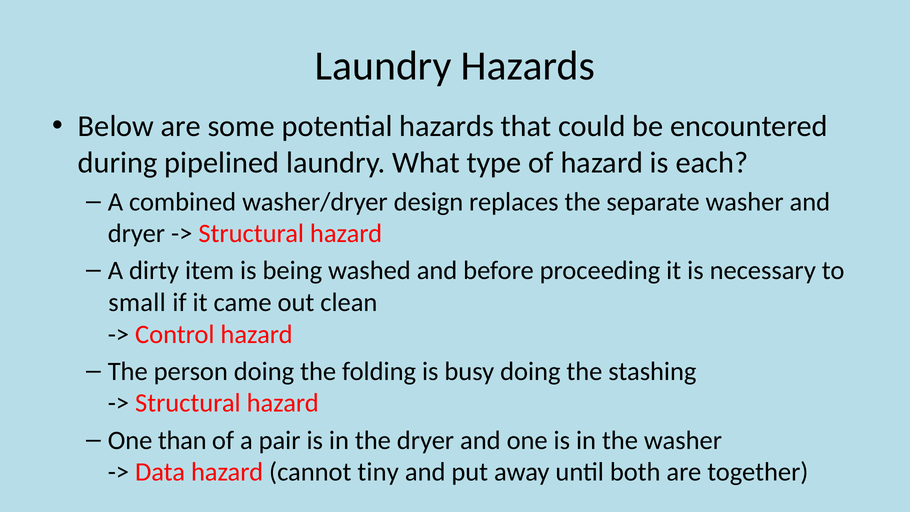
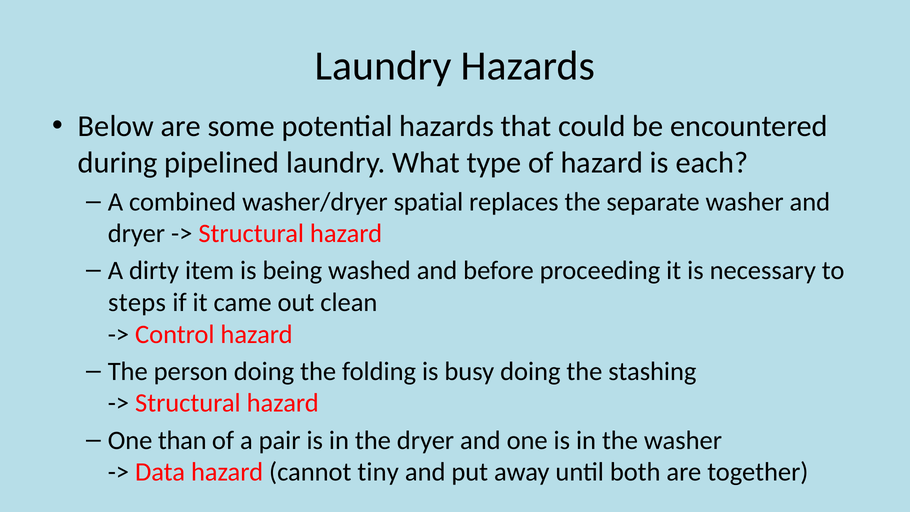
design: design -> spatial (428, 202)
small: small -> steps (137, 302)
